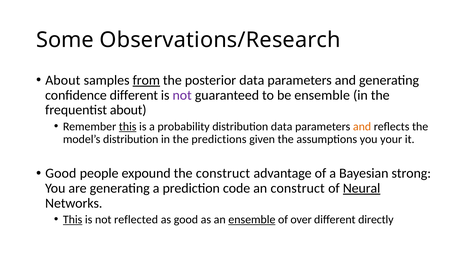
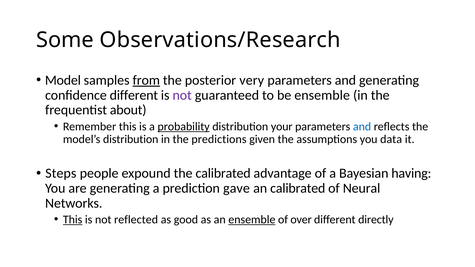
About: About -> Model (63, 80)
posterior data: data -> very (252, 80)
this underline: present -> none (128, 127)
probability underline: none -> present (184, 127)
distribution data: data -> your (282, 127)
and colour: orange -> blue (362, 127)
your: your -> data (391, 139)
Good: Good -> Steps (61, 173)
the construct: construct -> calibrated (223, 173)
strong: strong -> having (411, 173)
code: code -> gave (236, 188)
an construct: construct -> calibrated (298, 188)
Neural underline: present -> none (362, 188)
